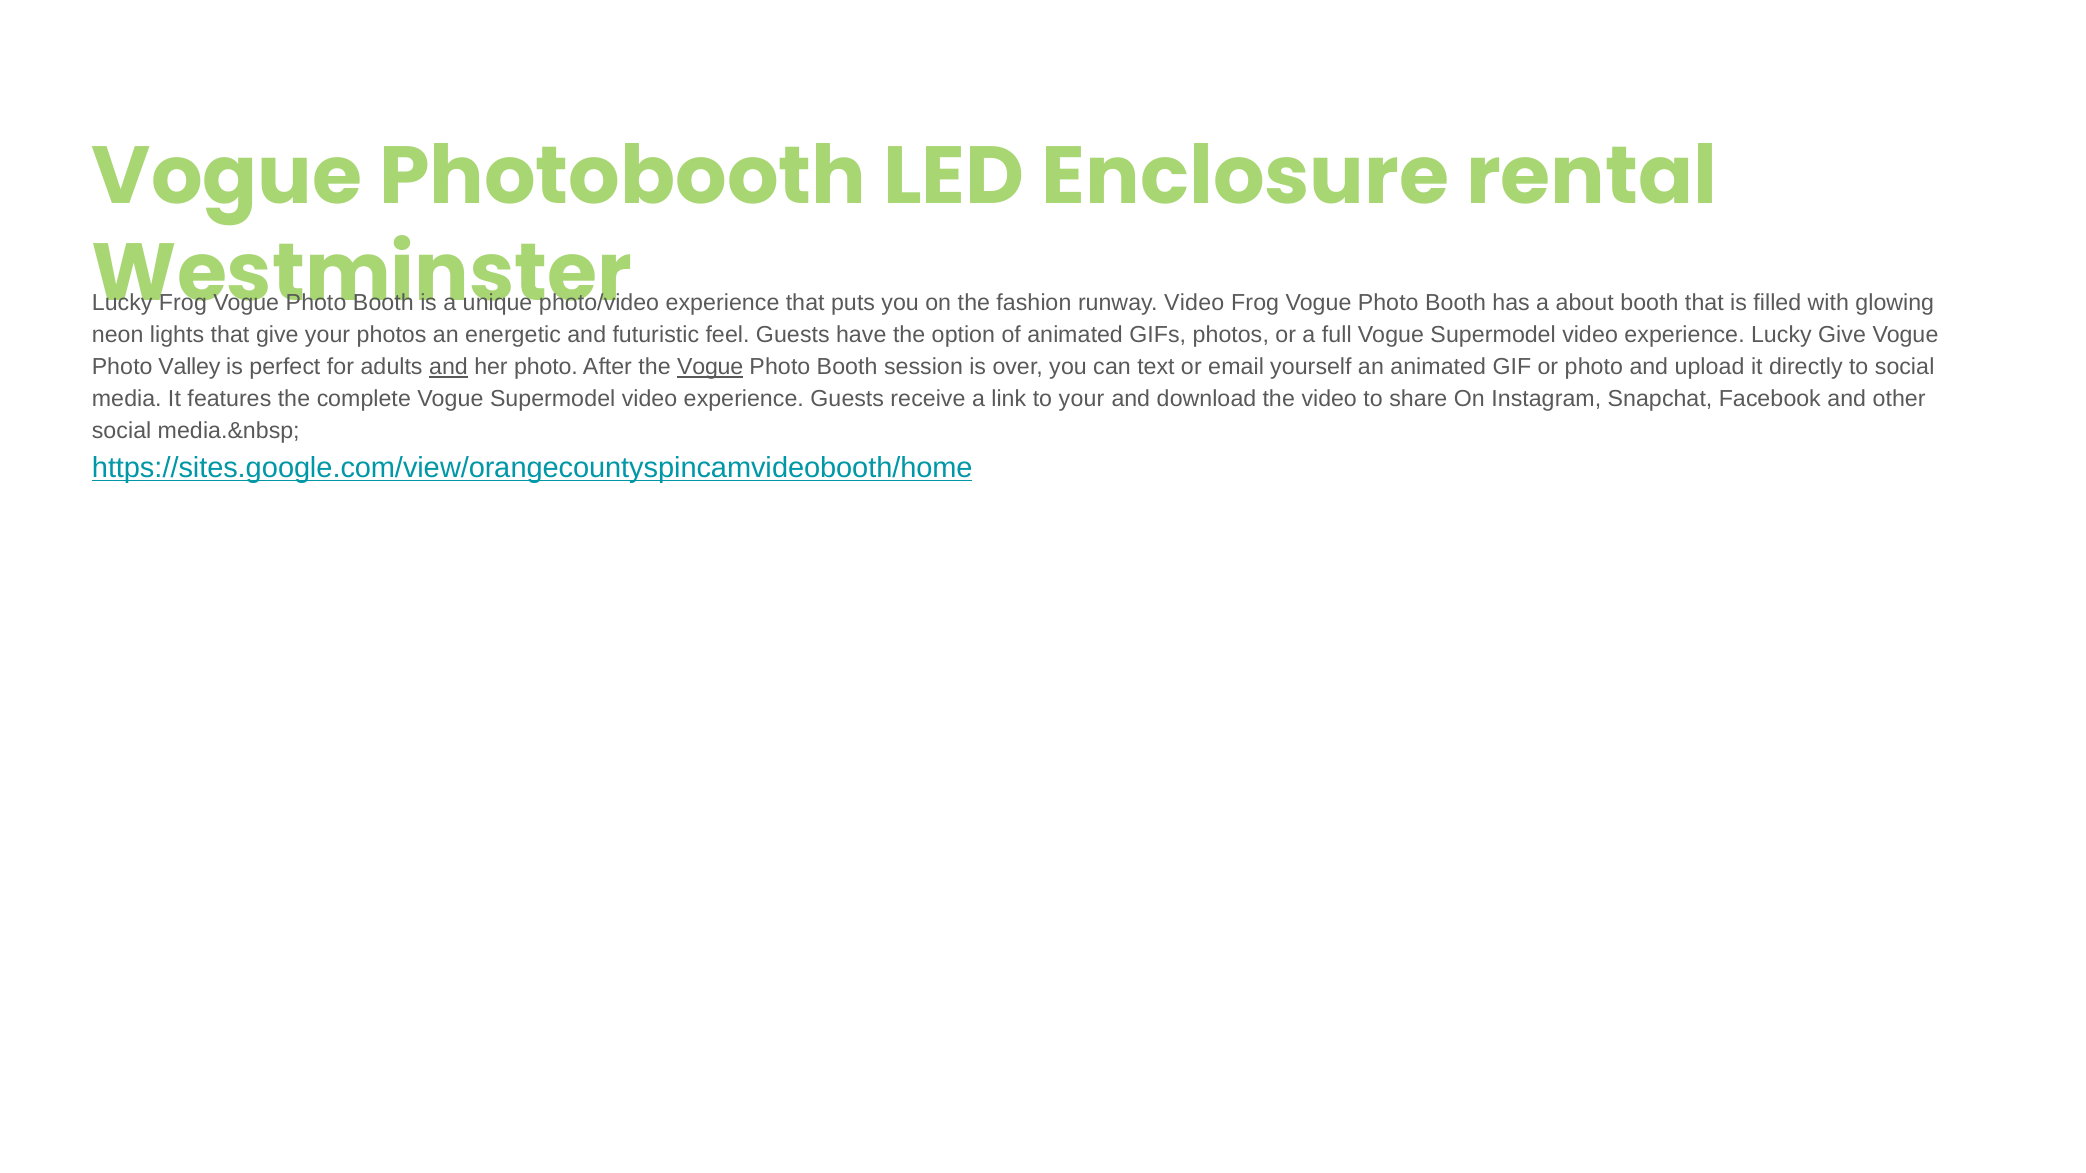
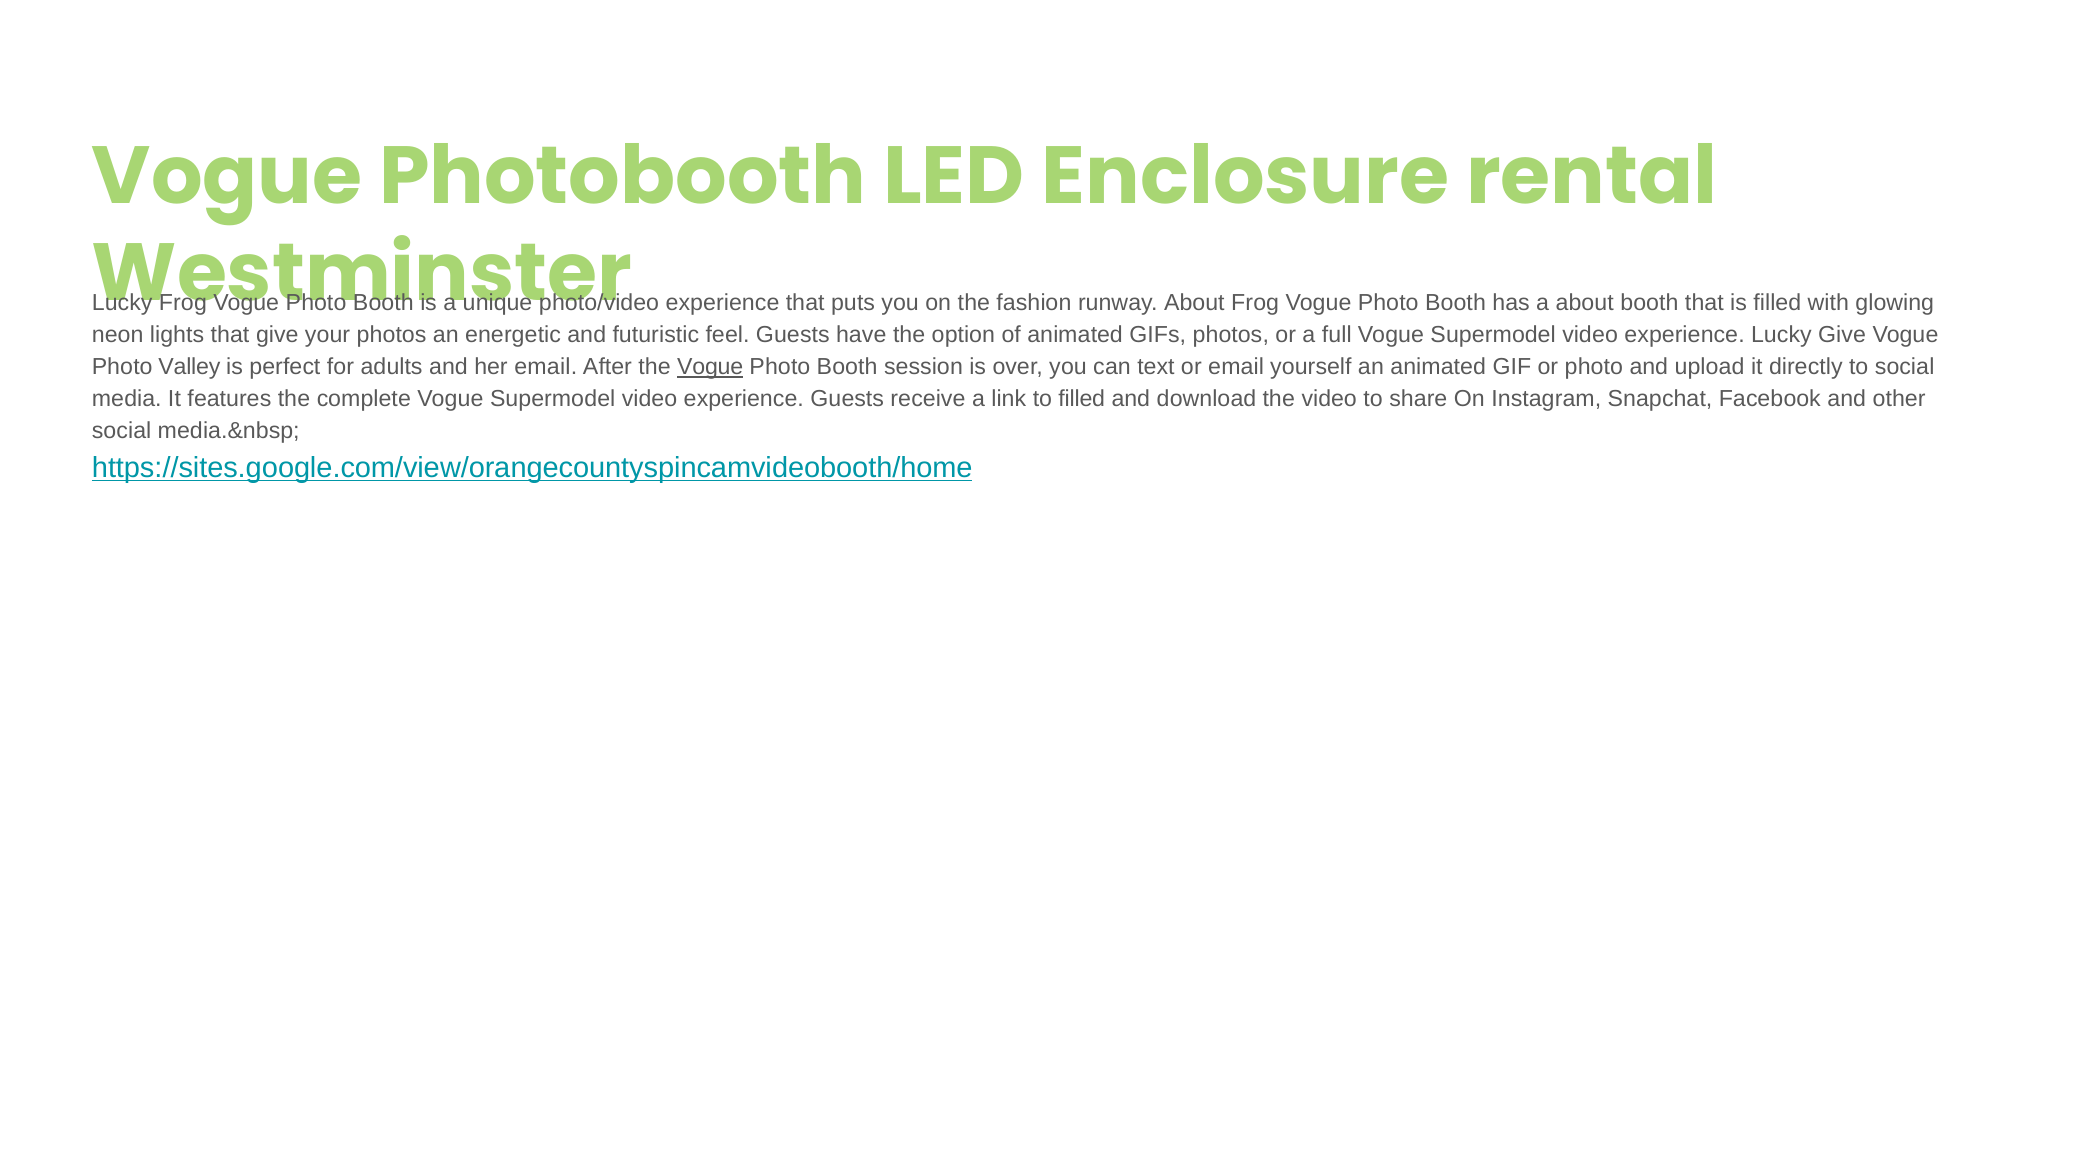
runway Video: Video -> About (1194, 303)
and underline: present -> none (448, 367)
her photo: photo -> email (546, 367)
to your: your -> filled (1082, 399)
